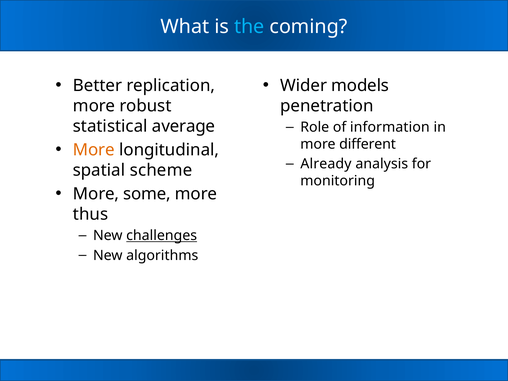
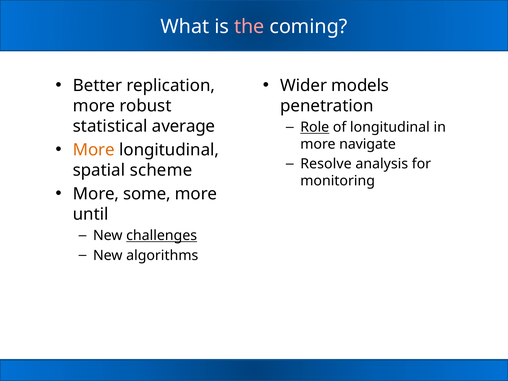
the colour: light blue -> pink (249, 27)
Role underline: none -> present (315, 127)
of information: information -> longitudinal (390, 127)
different: different -> navigate (368, 144)
Already: Already -> Resolve (326, 164)
thus: thus -> until (91, 214)
